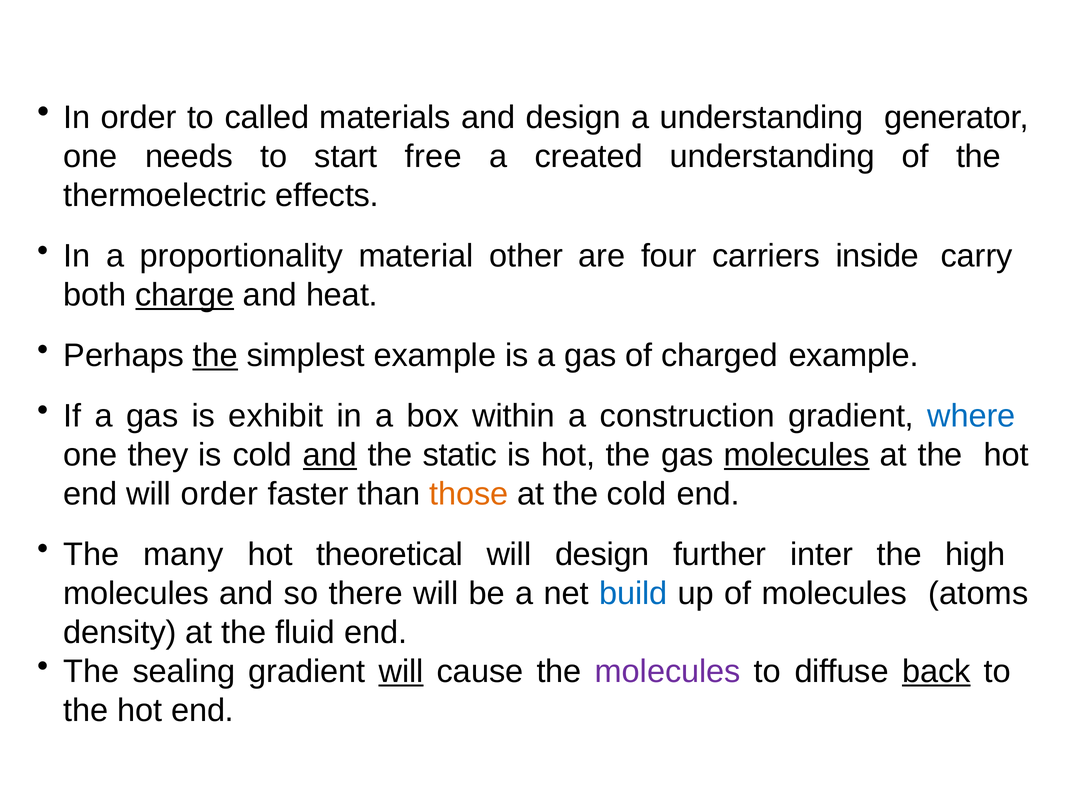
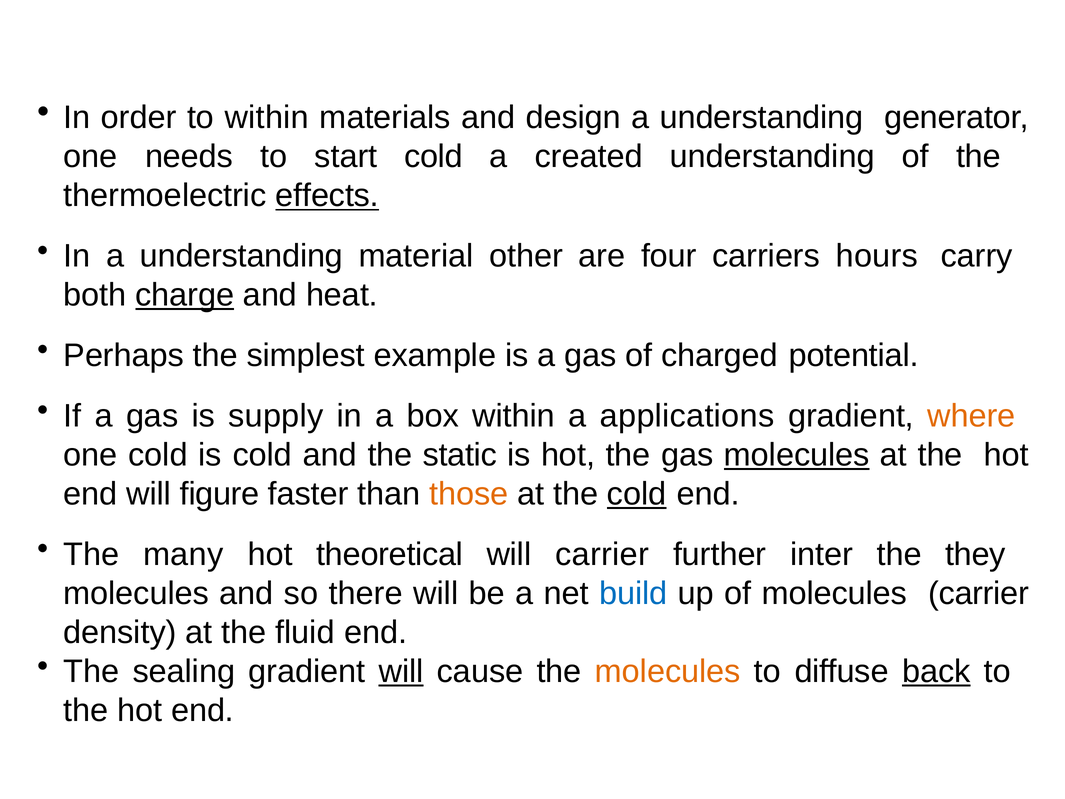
to called: called -> within (267, 118)
start free: free -> cold (434, 157)
effects underline: none -> present (327, 196)
In a proportionality: proportionality -> understanding (241, 256)
inside: inside -> hours (877, 256)
the underline: present -> none (215, 355)
charged example: example -> potential (854, 355)
exhibit: exhibit -> supply (276, 416)
construction: construction -> applications (687, 416)
where colour: blue -> orange (971, 416)
one they: they -> cold (158, 455)
and underline: present -> none (330, 455)
will order: order -> figure (220, 494)
cold underline: none -> present (637, 494)
will design: design -> carrier (602, 554)
high: high -> they (975, 554)
molecules atoms: atoms -> carrier (978, 593)
molecules colour: purple -> orange (668, 671)
